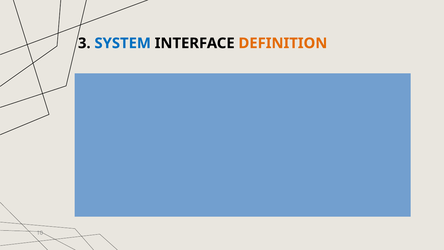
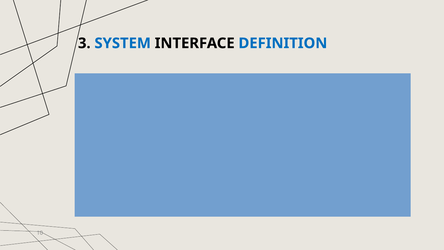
DEFINITION colour: orange -> blue (283, 43)
